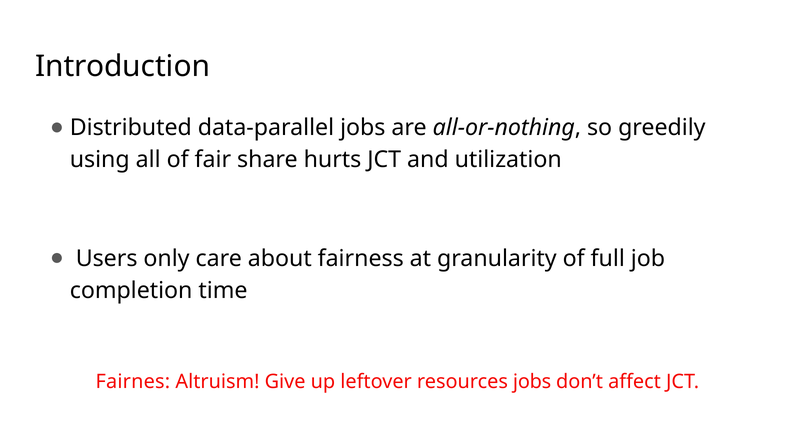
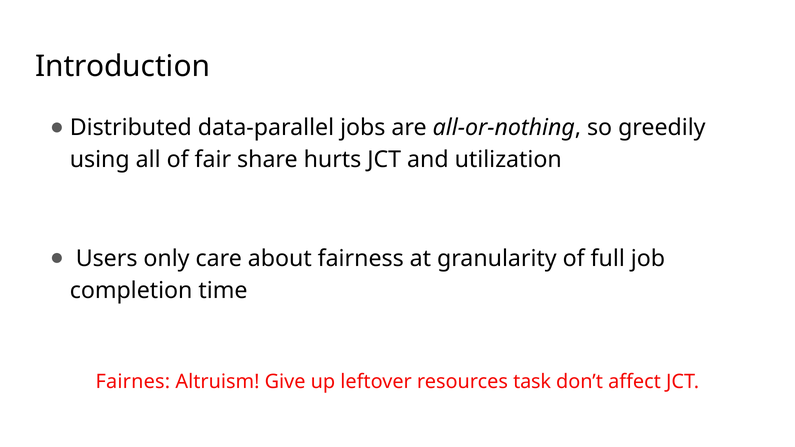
resources jobs: jobs -> task (532, 382)
